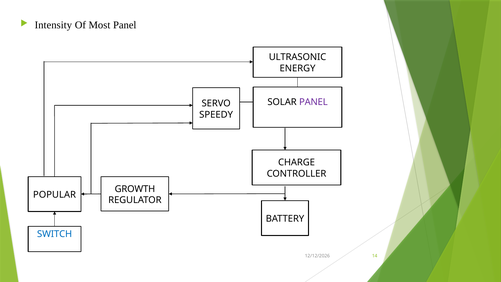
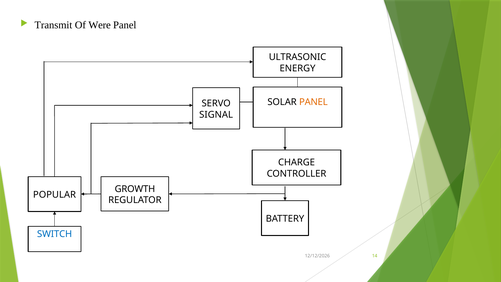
Intensity: Intensity -> Transmit (53, 25)
Most: Most -> Were (100, 25)
PANEL colour: purple -> orange (313, 102)
SPEEDY: SPEEDY -> SIGNAL (216, 115)
